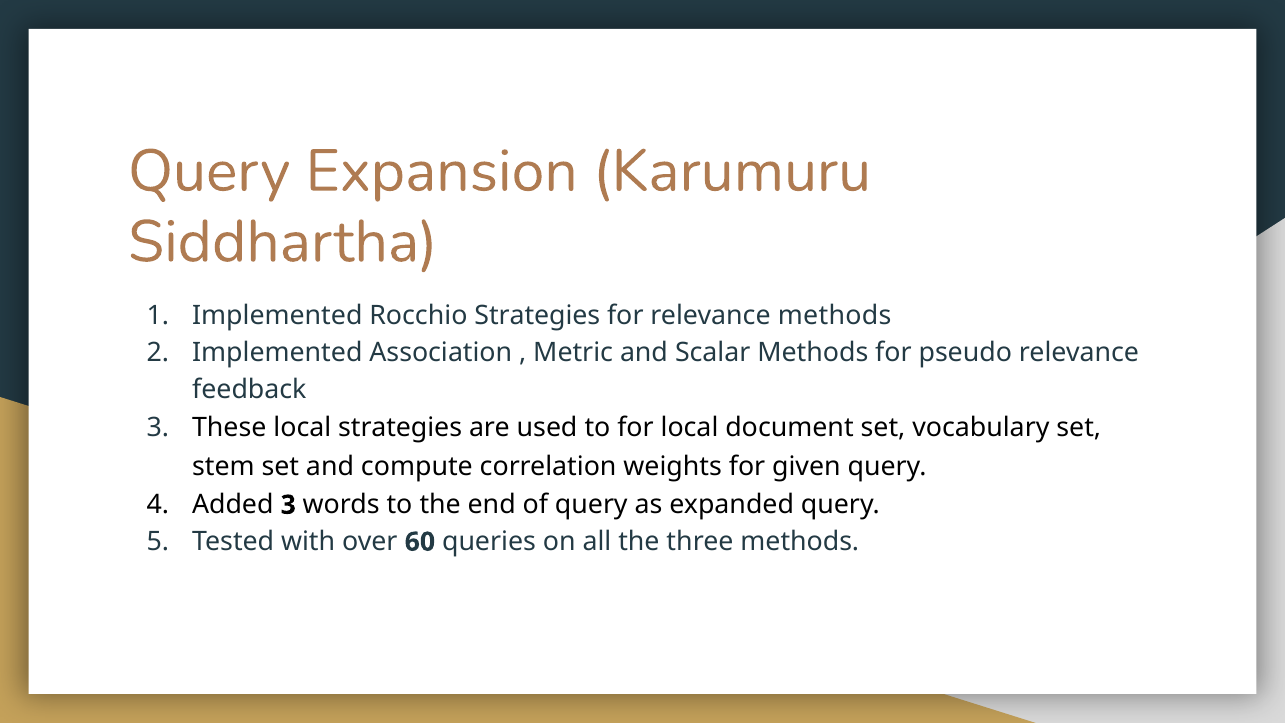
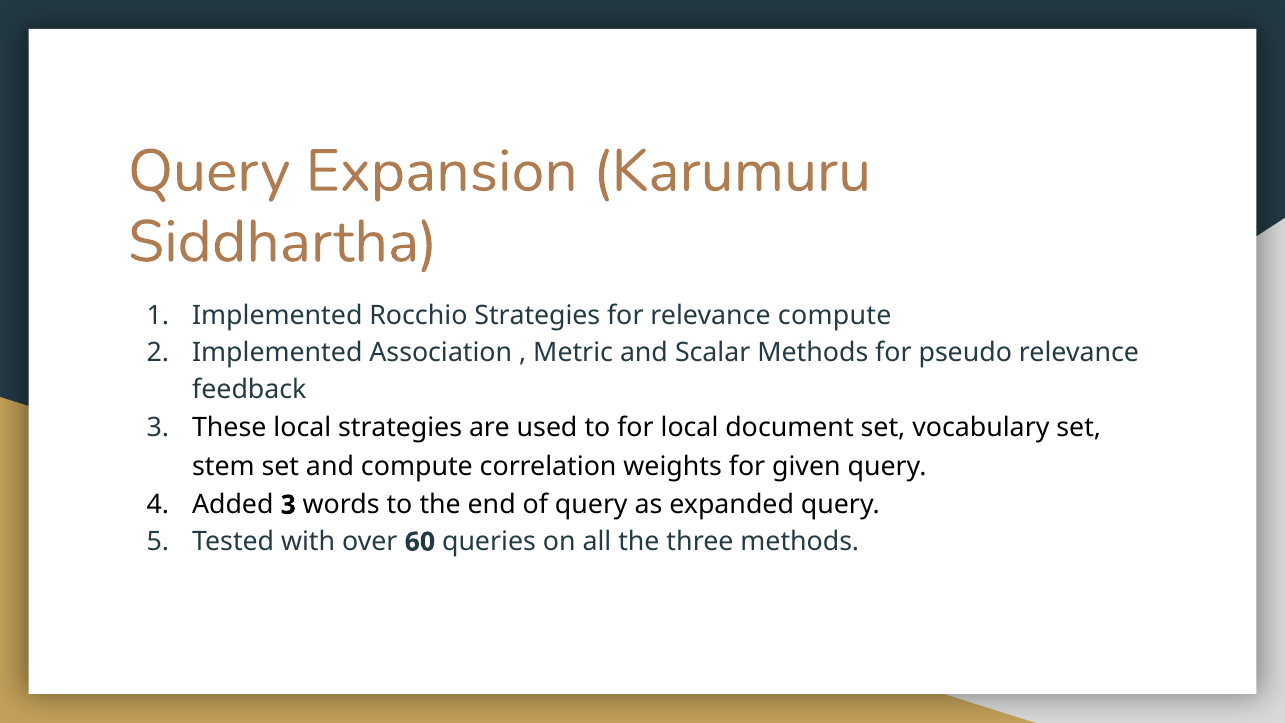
relevance methods: methods -> compute (835, 315)
